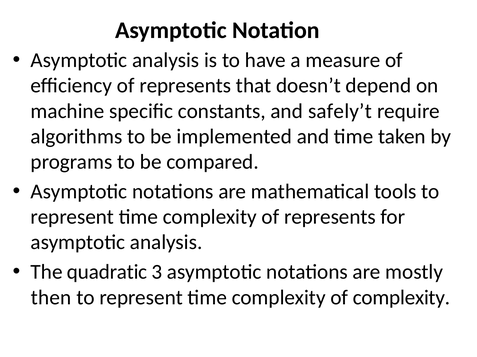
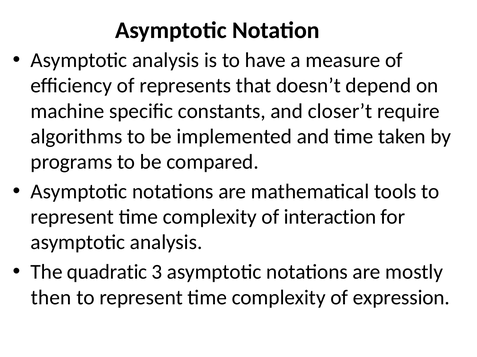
safely’t: safely’t -> closer’t (340, 111)
complexity of represents: represents -> interaction (330, 217)
of complexity: complexity -> expression (401, 298)
